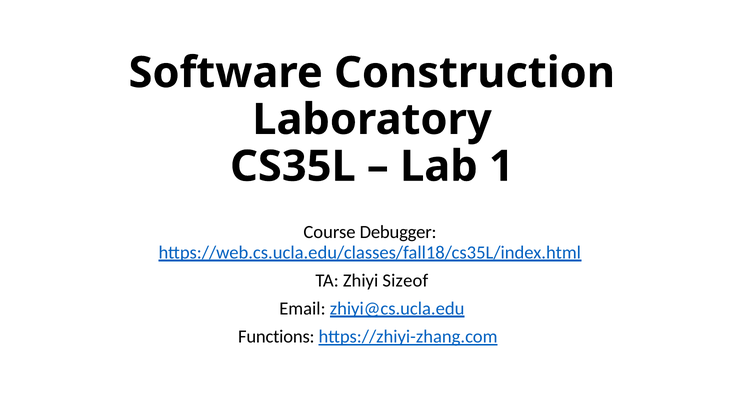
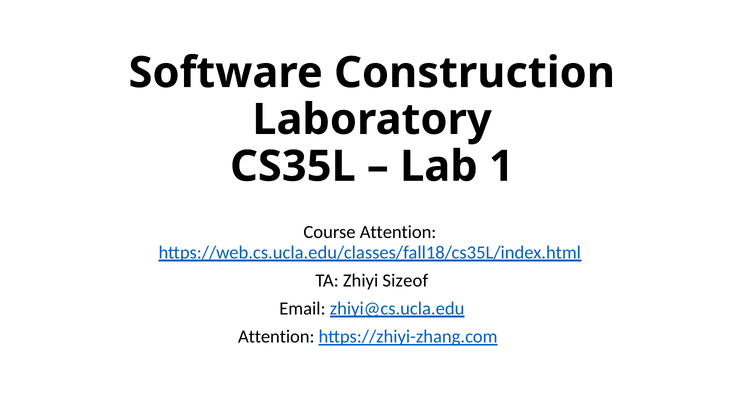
Course Debugger: Debugger -> Attention (398, 233)
Functions: Functions -> Attention (276, 337)
